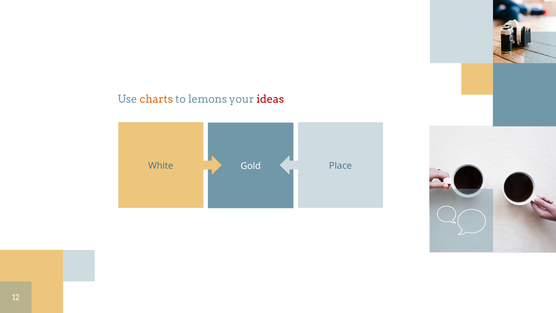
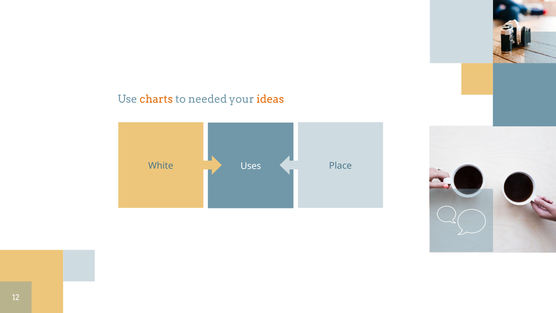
lemons: lemons -> needed (208, 99)
ideas colour: red -> orange (270, 99)
Gold: Gold -> Uses (251, 166)
